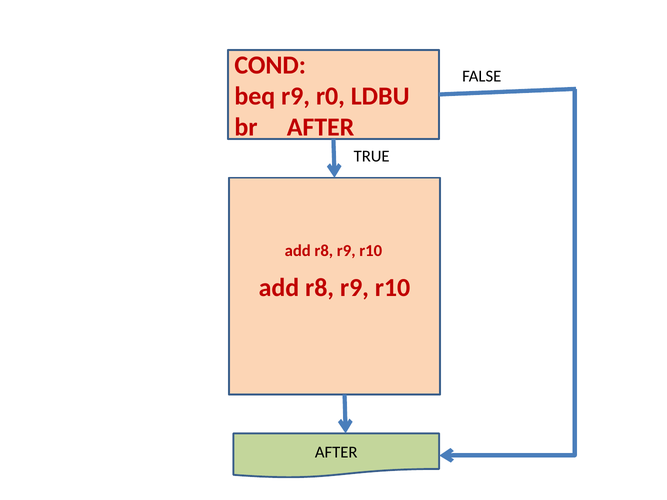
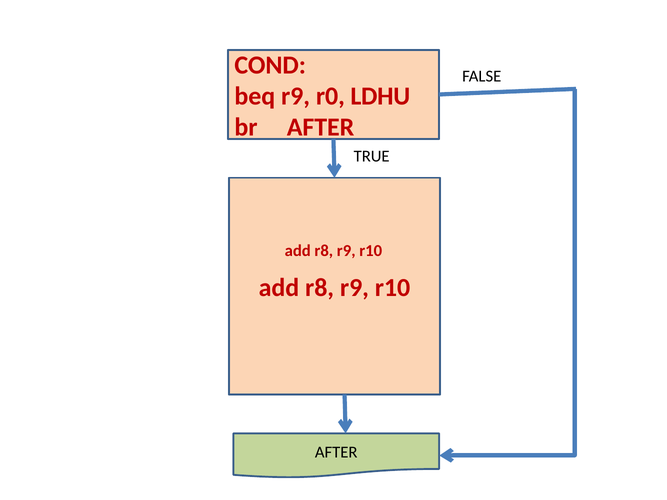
LDBU: LDBU -> LDHU (380, 96)
